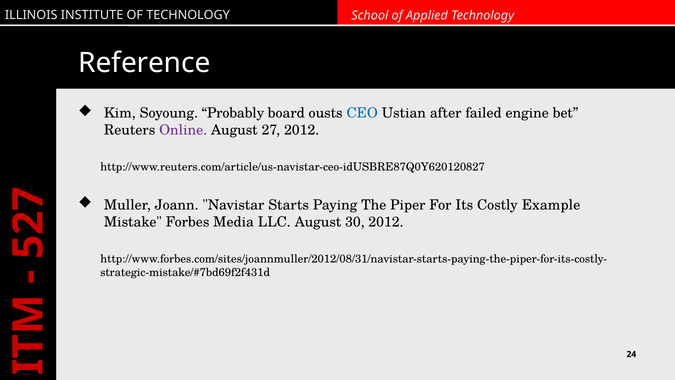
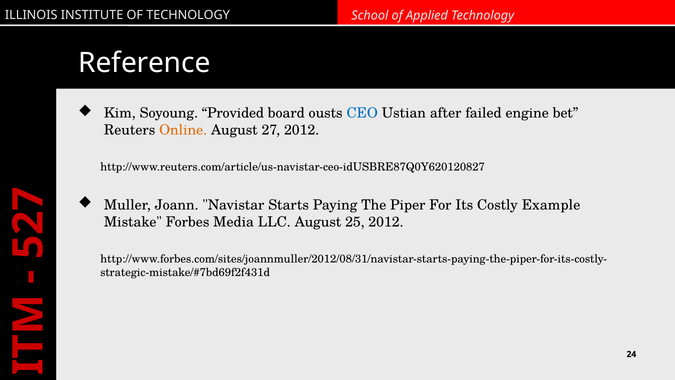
Probably: Probably -> Provided (233, 113)
Online colour: purple -> orange (183, 130)
30: 30 -> 25 (355, 222)
